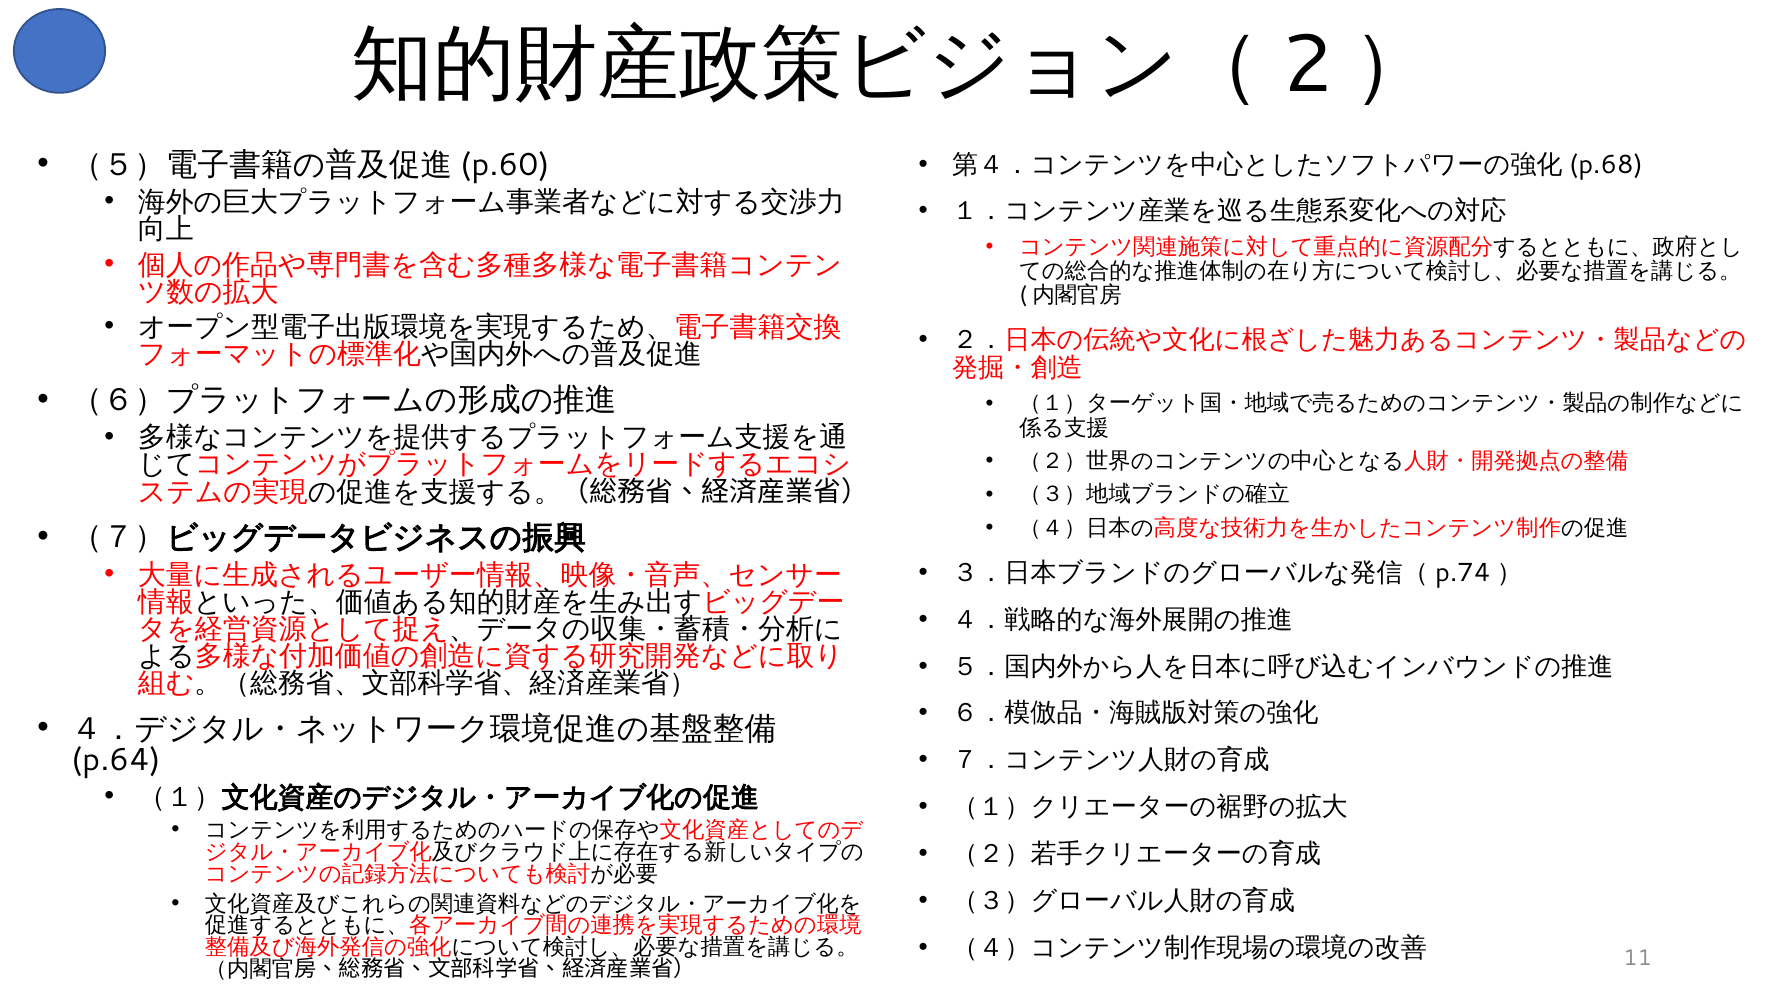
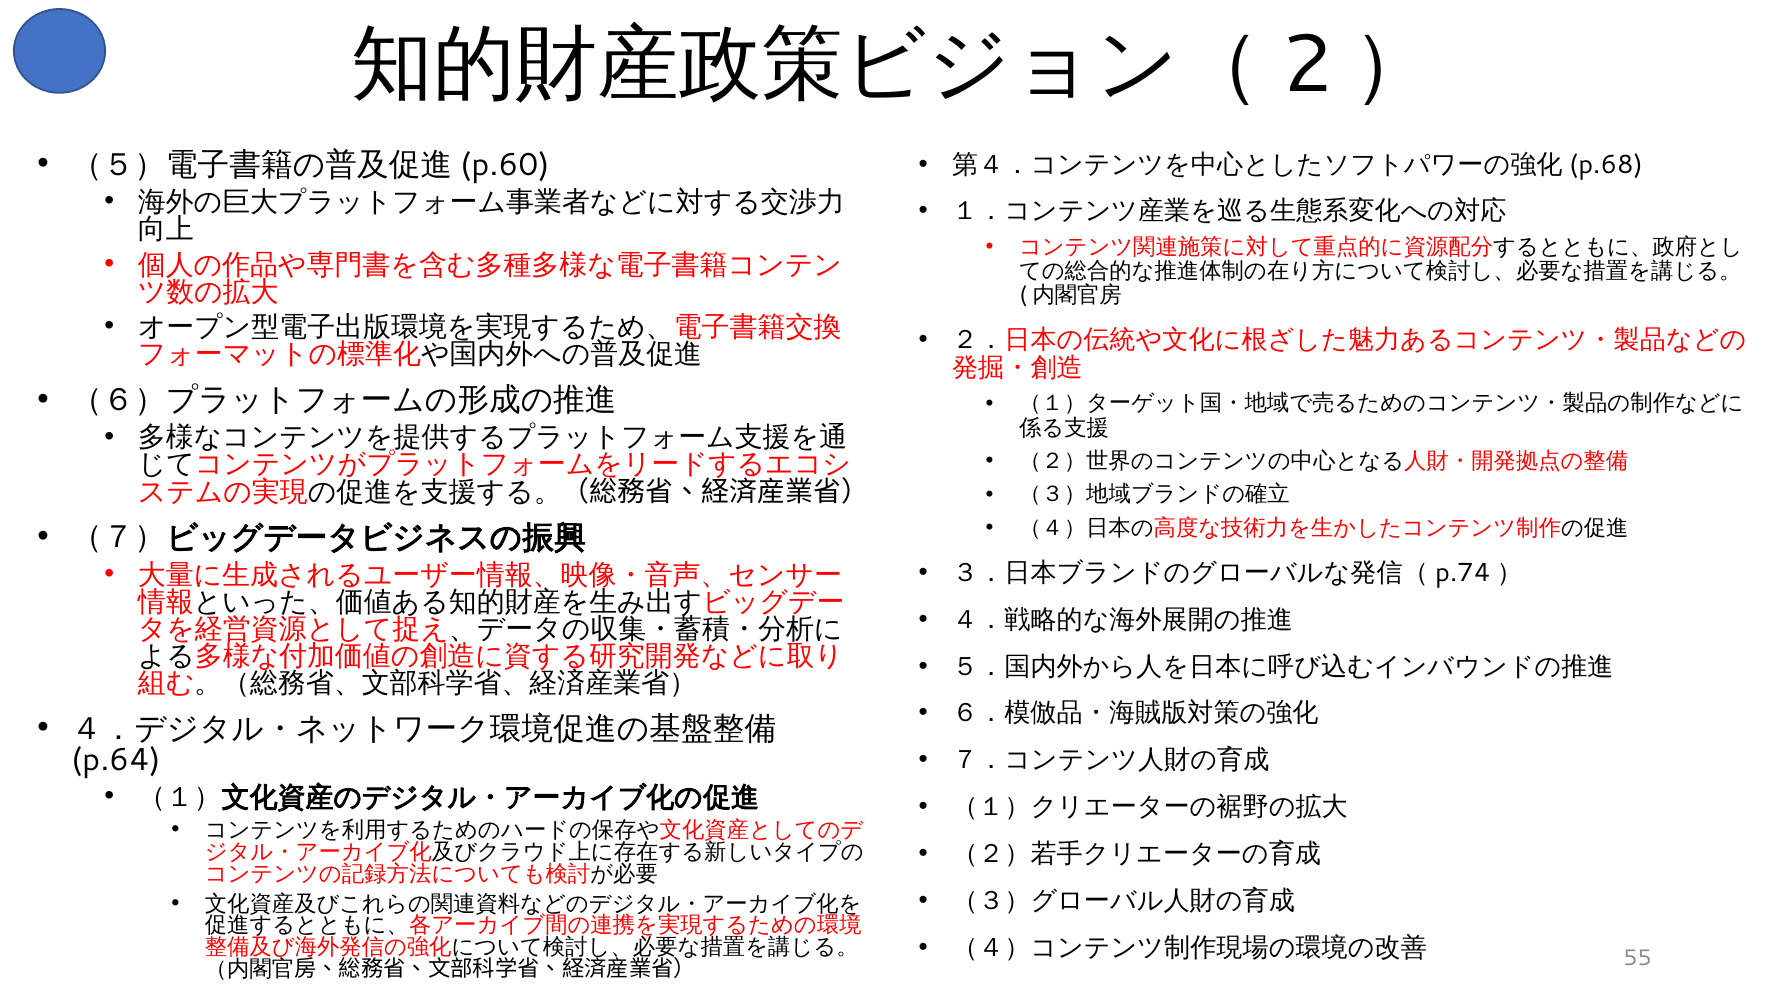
11: 11 -> 55 (1638, 958)
